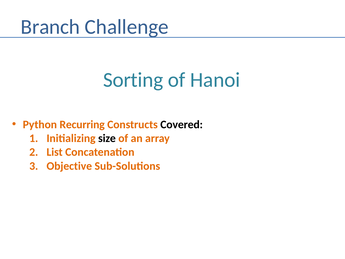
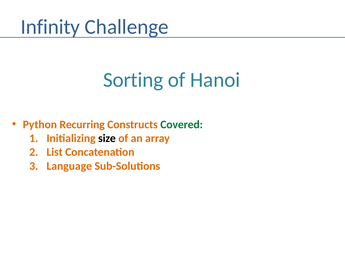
Branch: Branch -> Infinity (50, 27)
Covered colour: black -> green (182, 124)
Objective: Objective -> Language (69, 166)
